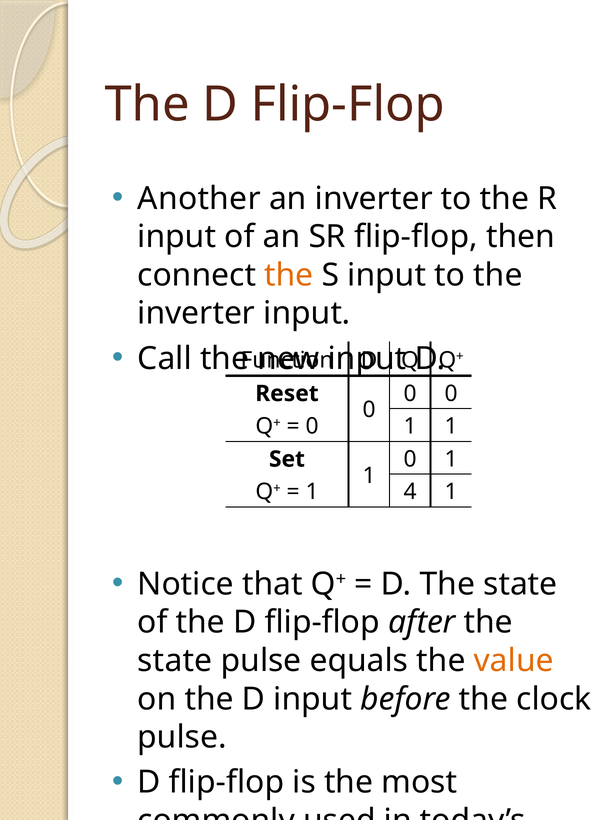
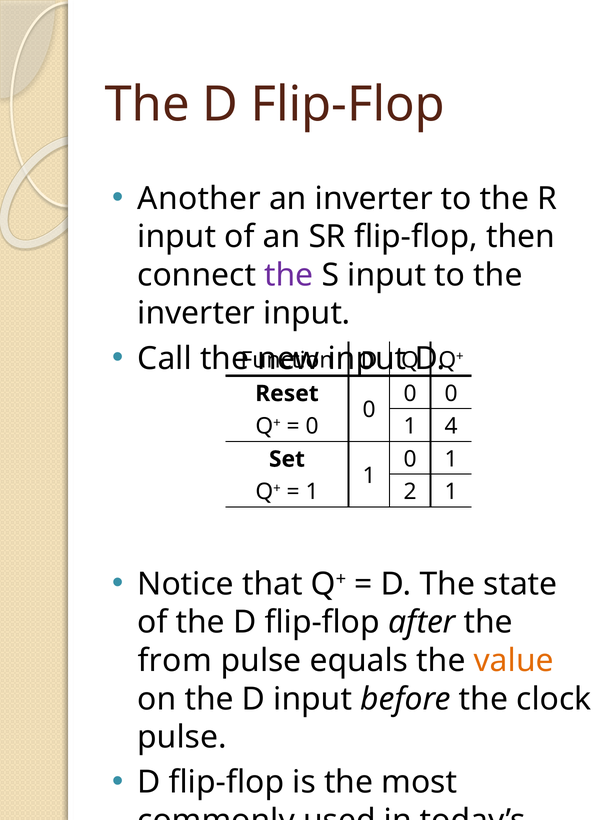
the colour: orange -> purple (289, 275)
1 1: 1 -> 4 (451, 426)
4: 4 -> 2 (410, 492)
state: state -> from (175, 661)
